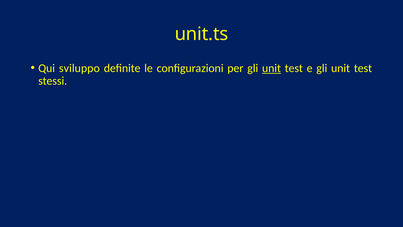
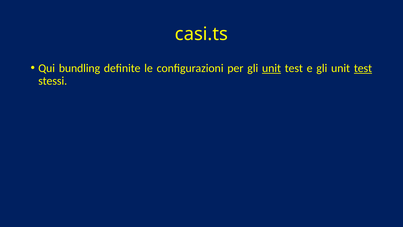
unit.ts: unit.ts -> casi.ts (201, 34)
sviluppo: sviluppo -> bundling (79, 68)
test underline: none -> present (363, 68)
